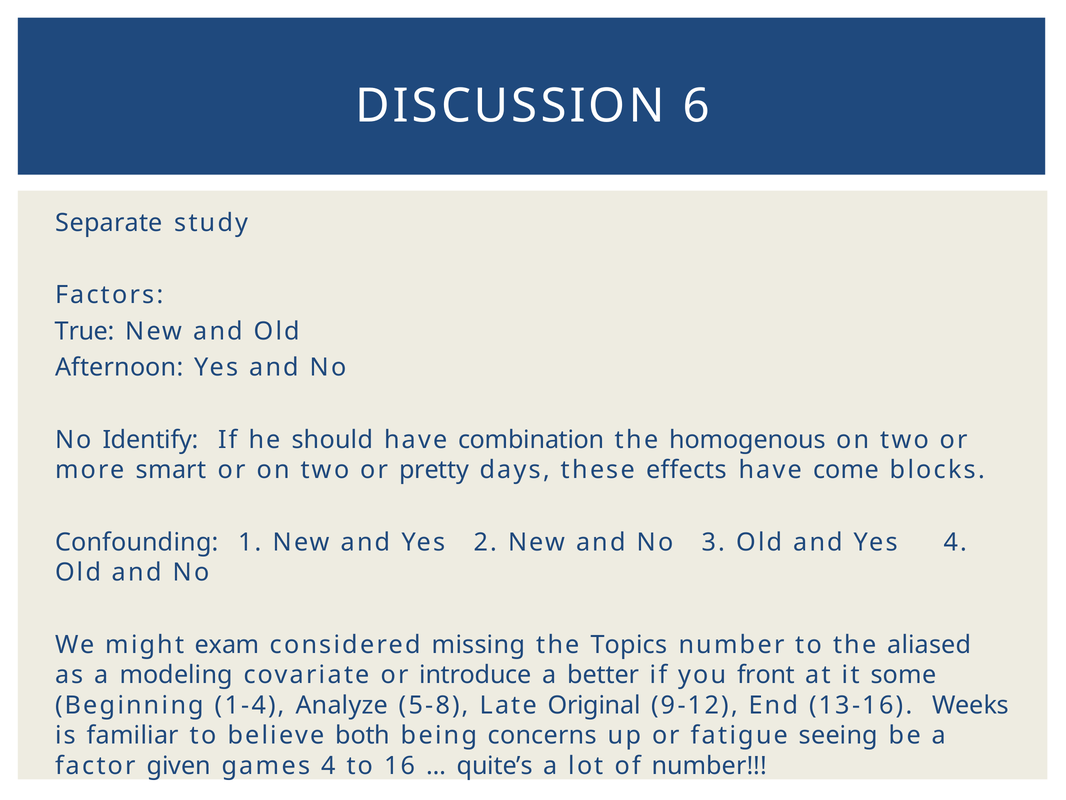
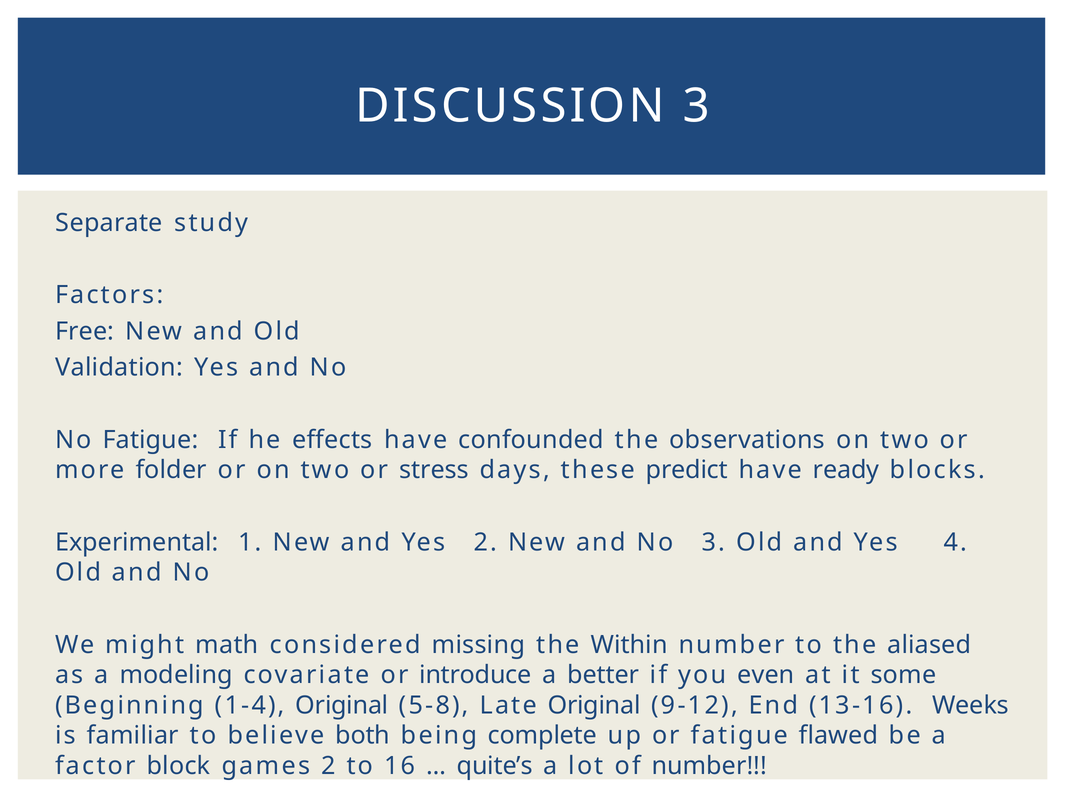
DISCUSSION 6: 6 -> 3 (696, 106)
True: True -> Free (85, 331)
Afternoon: Afternoon -> Validation (119, 367)
No Identify: Identify -> Fatigue (150, 439)
should: should -> effects (332, 439)
combination: combination -> confounded (531, 439)
homogenous: homogenous -> observations (747, 439)
smart: smart -> folder (171, 470)
pretty: pretty -> stress (434, 470)
effects: effects -> predict (687, 470)
come: come -> ready (846, 470)
Confounding: Confounding -> Experimental (137, 542)
exam: exam -> math (227, 644)
Topics: Topics -> Within (629, 644)
front: front -> even (766, 675)
1-4 Analyze: Analyze -> Original (342, 705)
concerns: concerns -> complete (542, 735)
seeing: seeing -> flawed (838, 735)
given: given -> block (179, 765)
games 4: 4 -> 2 (328, 765)
